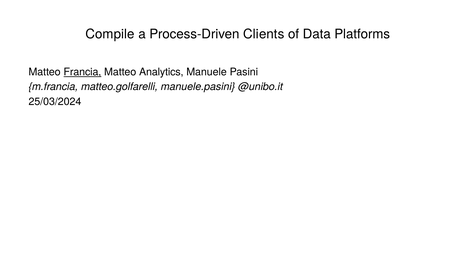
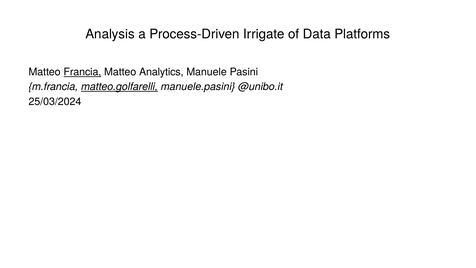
Compile: Compile -> Analysis (110, 34)
Clients: Clients -> Irrigate (264, 34)
matteo.golfarelli underline: none -> present (120, 87)
